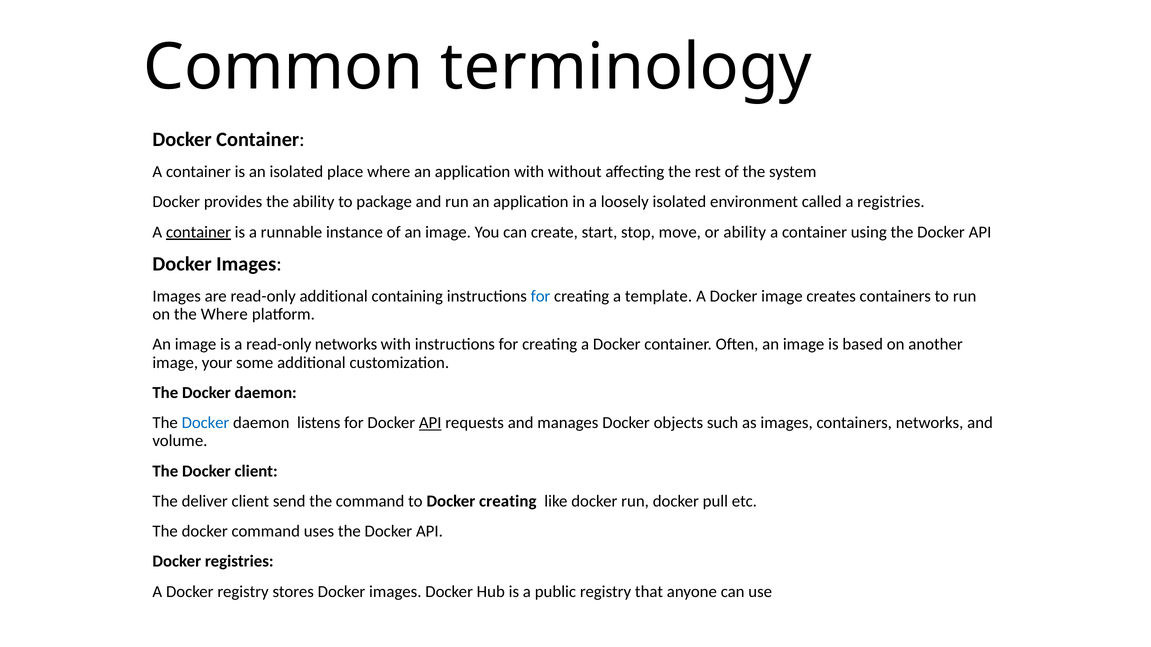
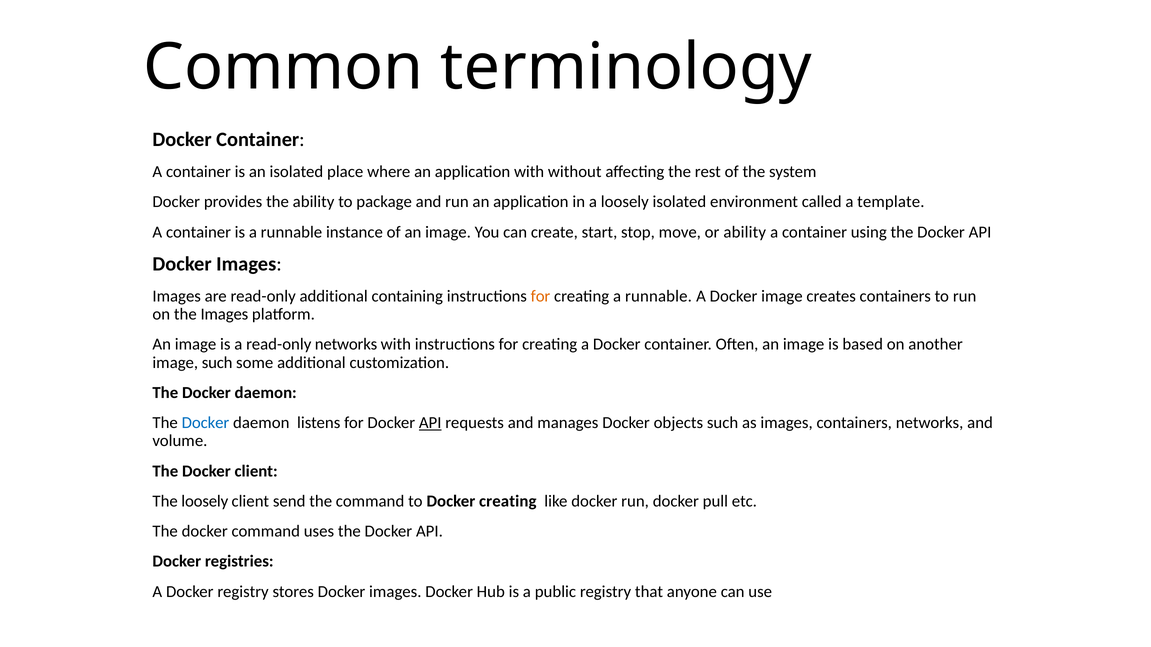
a registries: registries -> template (891, 202)
container underline: present -> none (198, 232)
for colour: blue -> orange (541, 296)
creating a template: template -> runnable (659, 296)
the Where: Where -> Images (224, 315)
image your: your -> such (217, 363)
The deliver: deliver -> loosely (205, 502)
